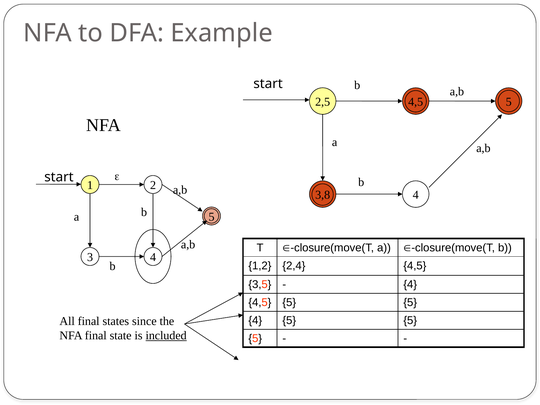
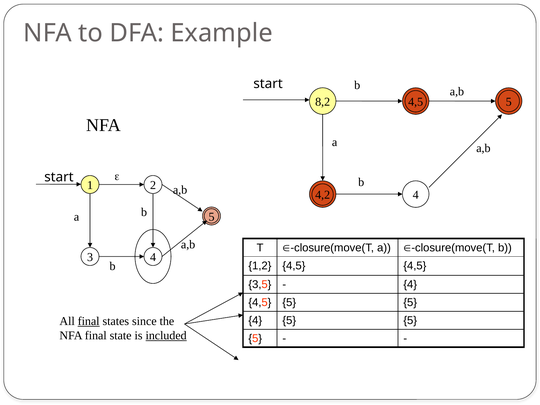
2,5: 2,5 -> 8,2 (323, 102)
3,8: 3,8 -> 4,2 (323, 195)
1,2 2,4: 2,4 -> 4,5 (294, 266)
final underline: none -> present (89, 321)
